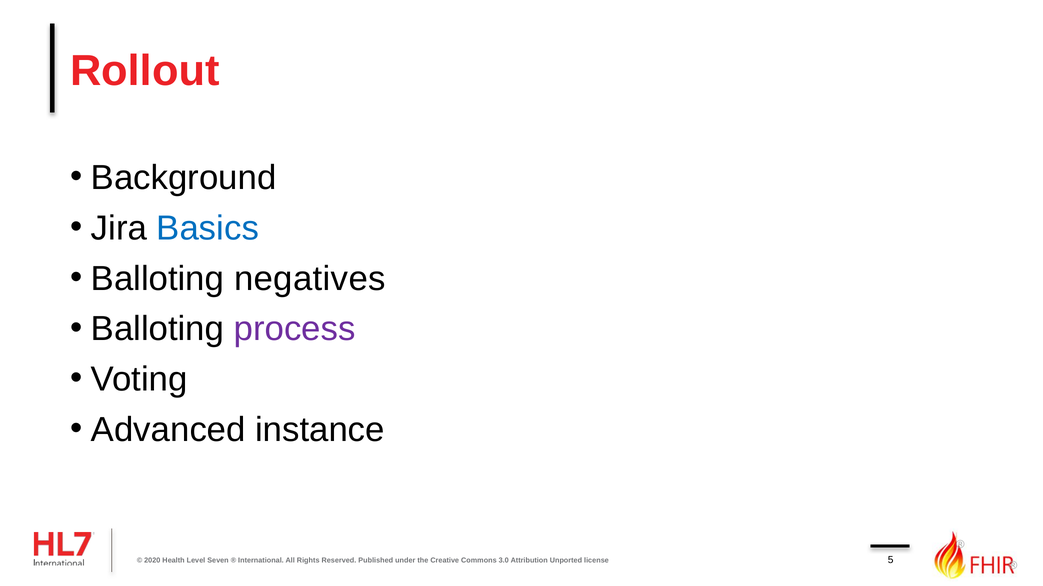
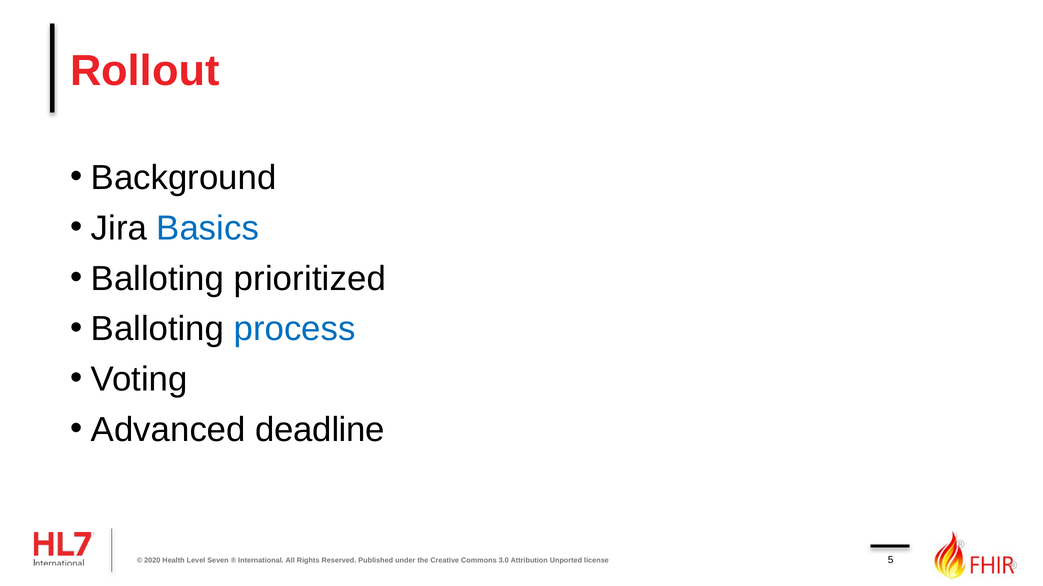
negatives: negatives -> prioritized (310, 279)
process colour: purple -> blue (295, 329)
instance: instance -> deadline (320, 430)
